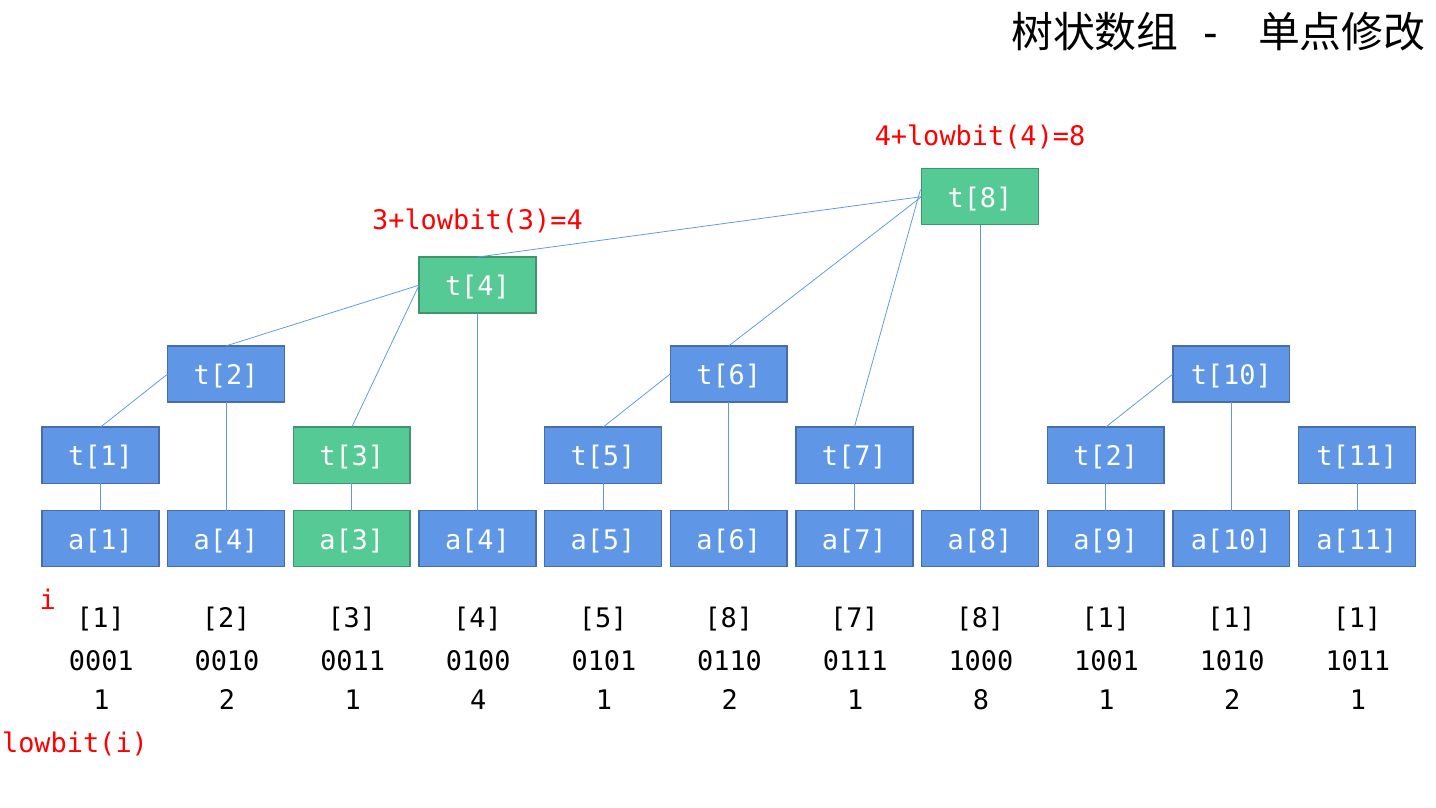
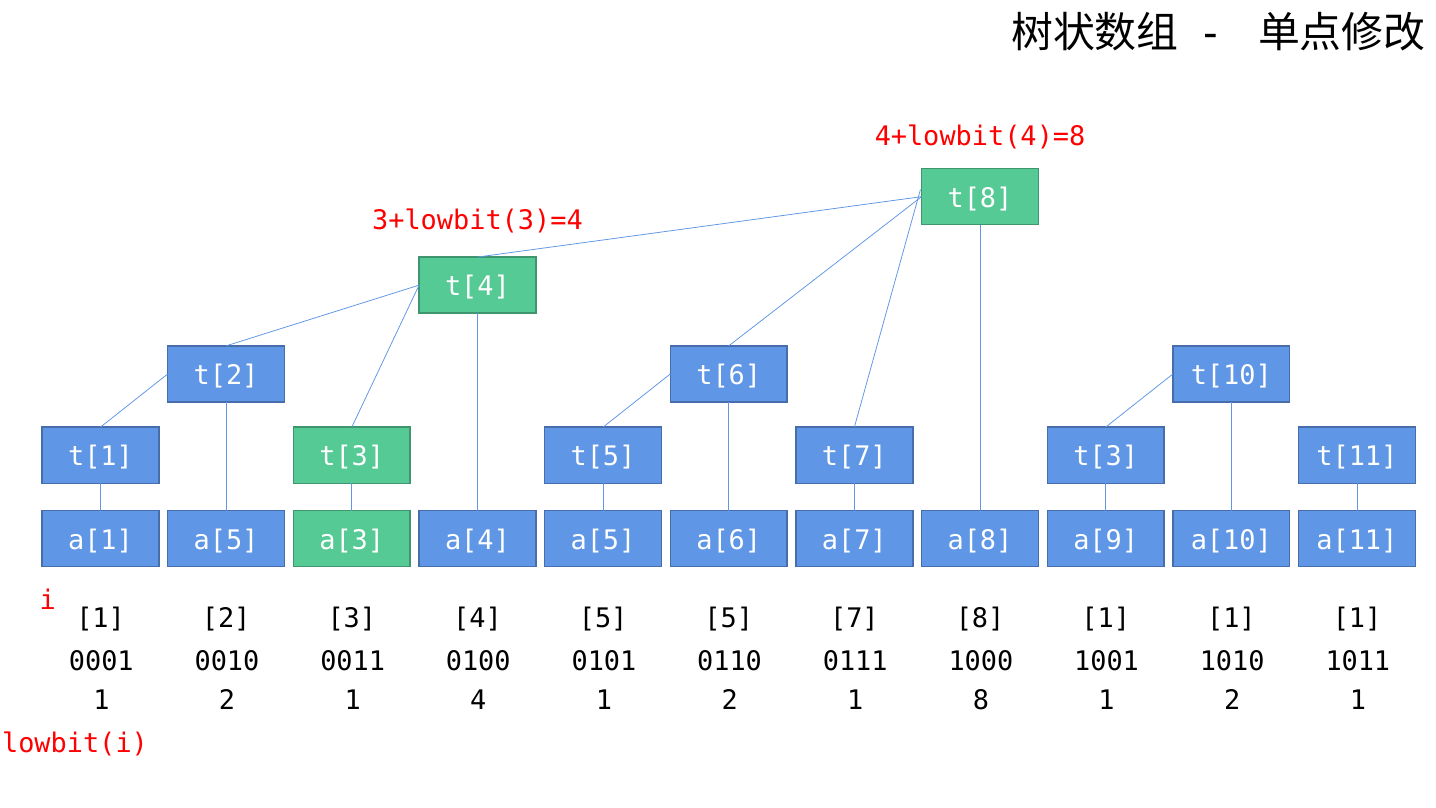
t[2: t[2 -> t[3 (1106, 457)
a[1 a[4: a[4 -> a[5 (226, 540)
5 8: 8 -> 5 (729, 618)
